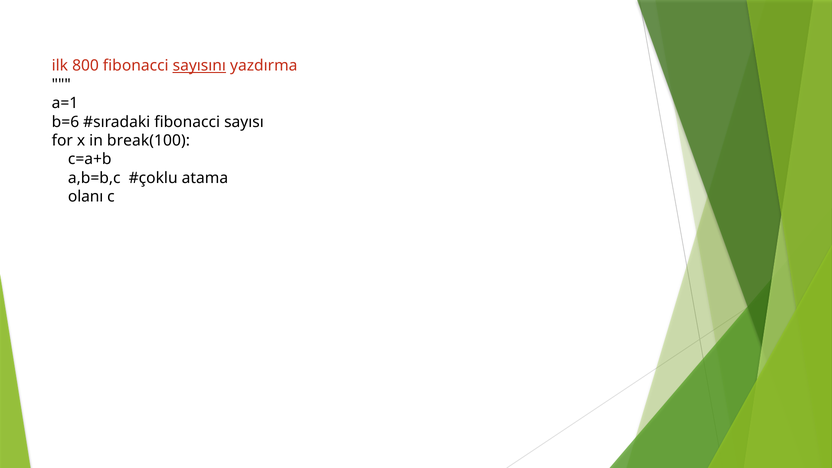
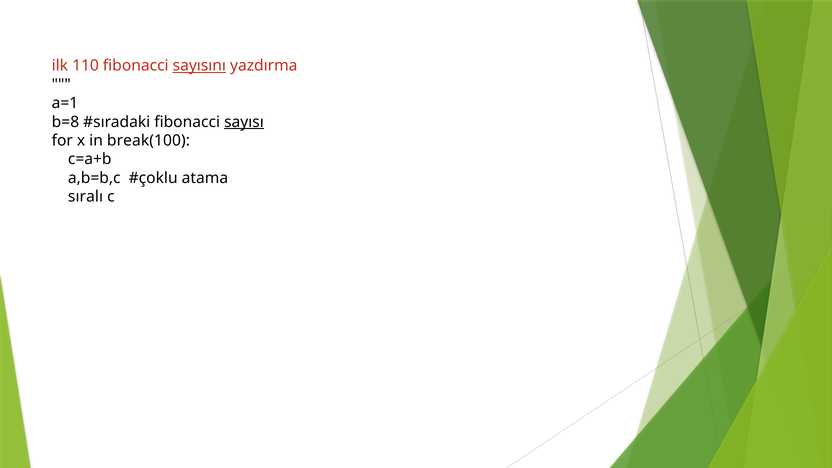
800: 800 -> 110 (86, 66)
b=6: b=6 -> b=8 (65, 122)
sayısı underline: none -> present (244, 122)
olanı: olanı -> sıralı (86, 197)
